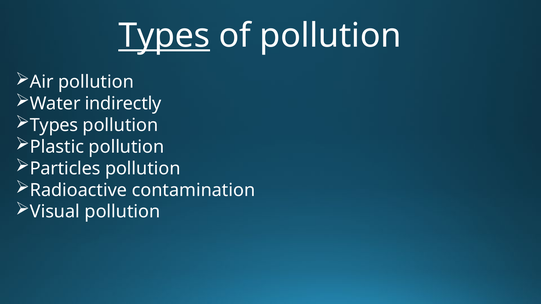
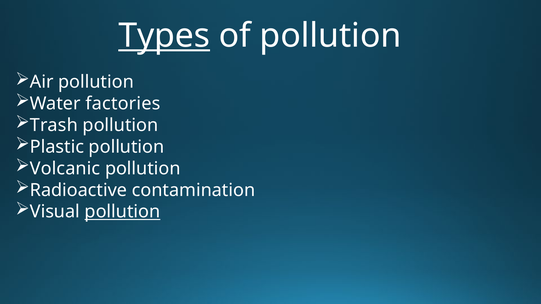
indirectly: indirectly -> factories (123, 104)
Types: Types -> Trash (54, 125)
Particles: Particles -> Volcanic (65, 169)
pollution underline: none -> present (122, 212)
